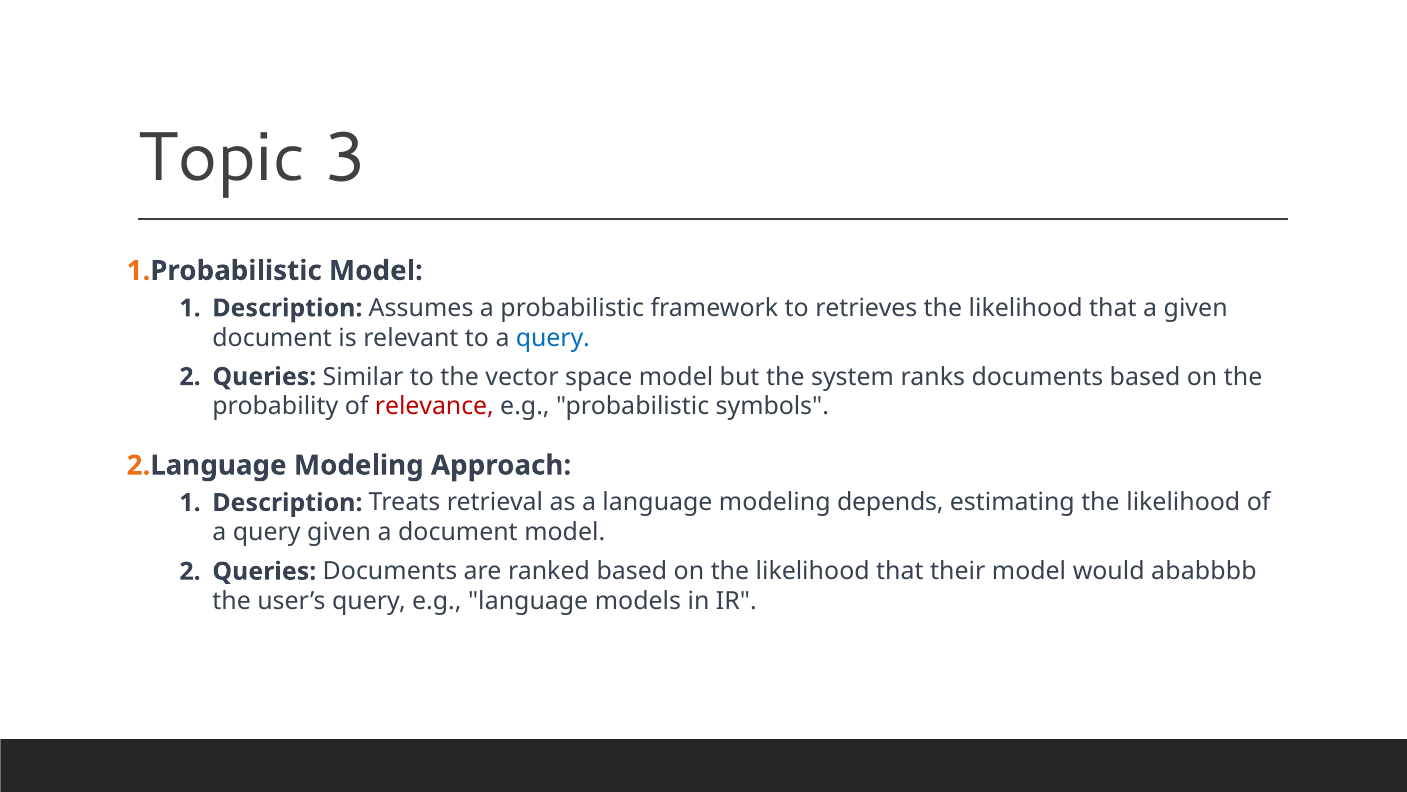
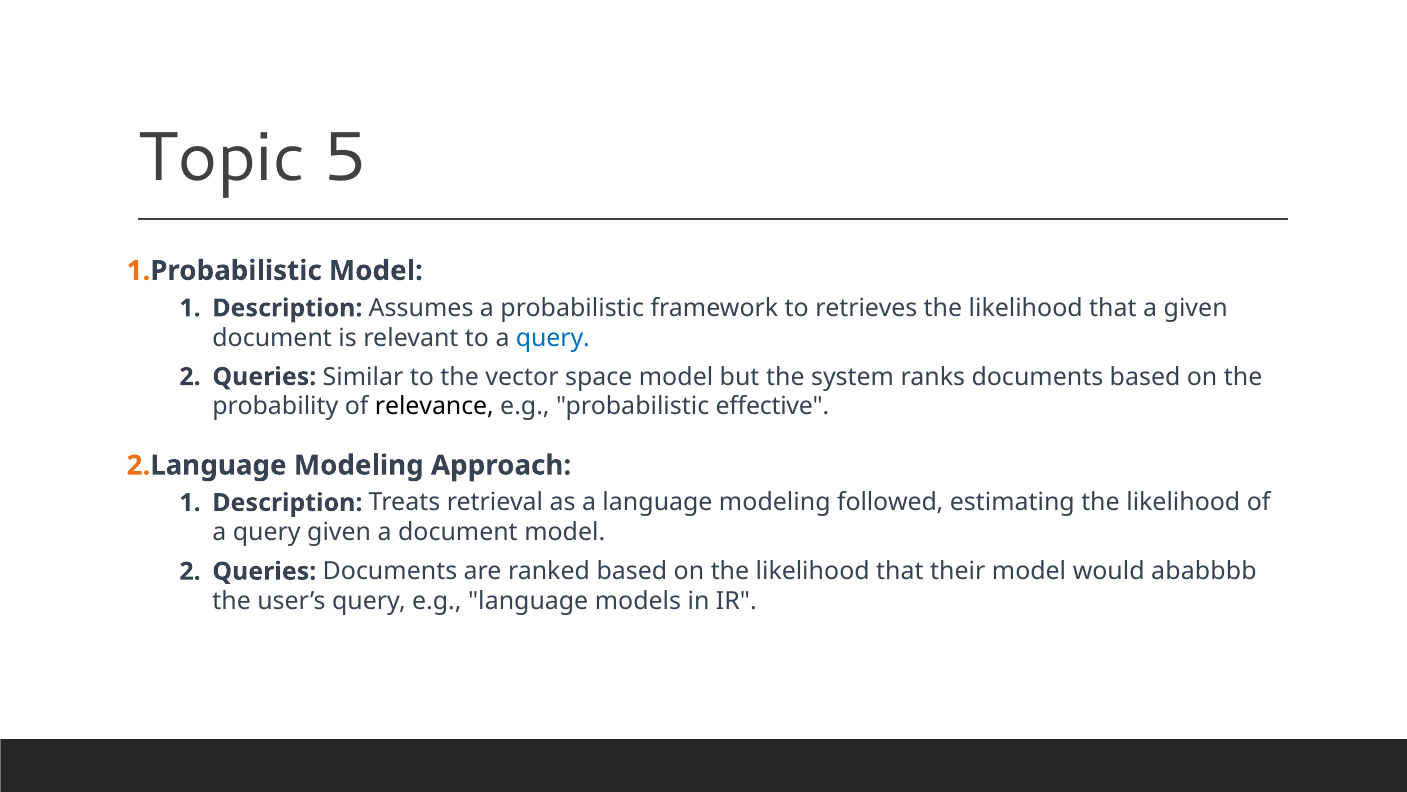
3: 3 -> 5 (346, 158)
relevance colour: red -> black (434, 406)
symbols: symbols -> effective (772, 406)
depends: depends -> followed (890, 502)
